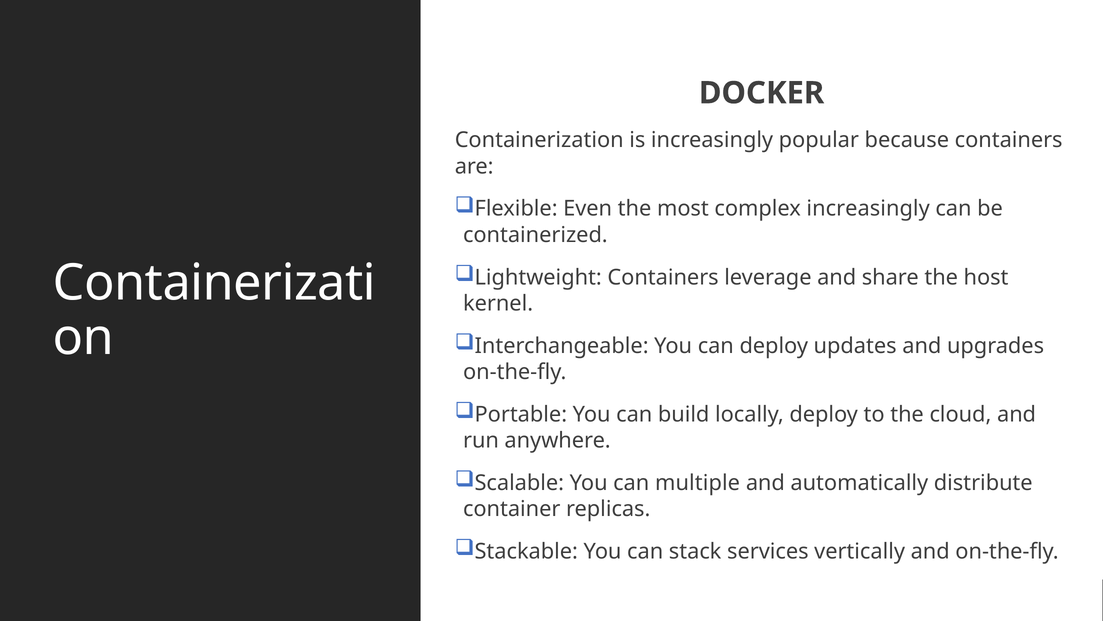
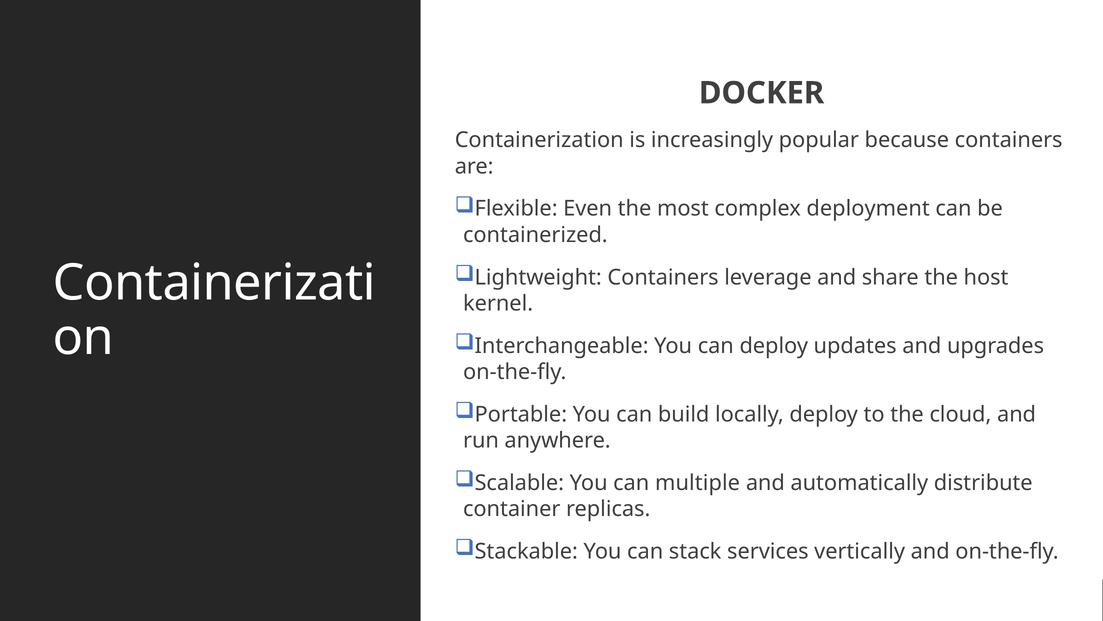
complex increasingly: increasingly -> deployment (868, 209)
